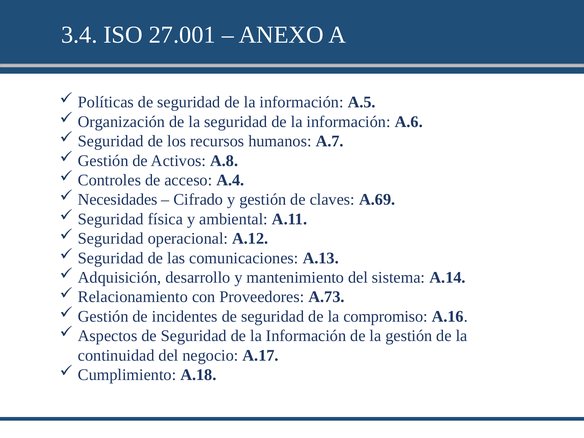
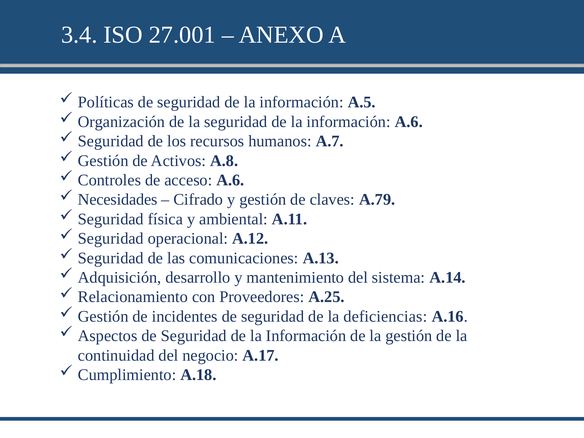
acceso A.4: A.4 -> A.6 (230, 180)
A.69: A.69 -> A.79 (377, 200)
A.73: A.73 -> A.25 (327, 297)
compromiso: compromiso -> deficiencias (385, 316)
